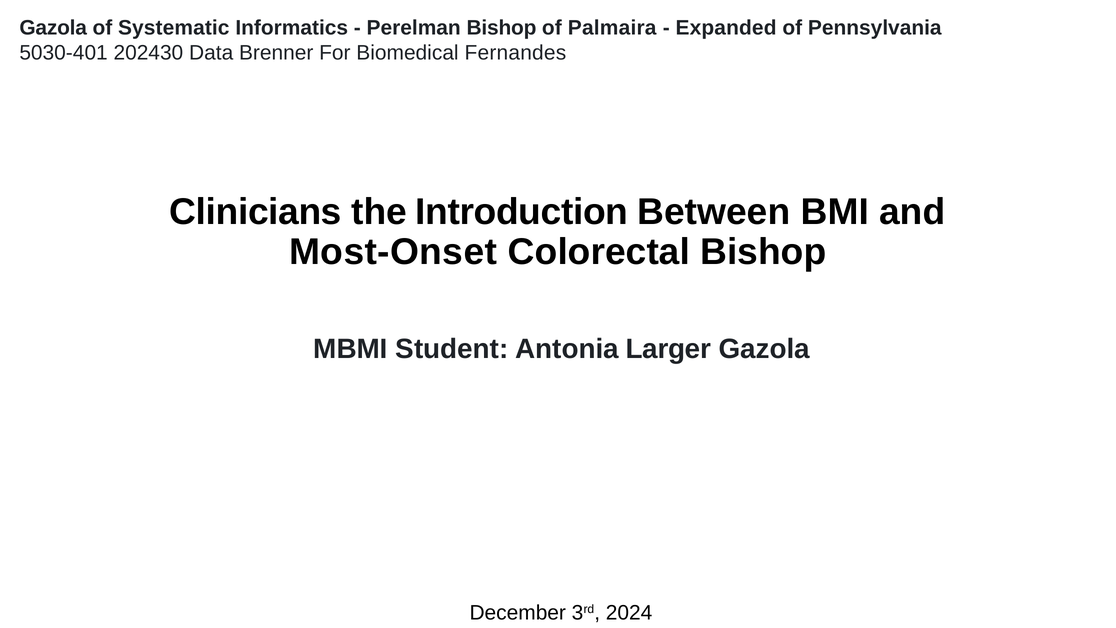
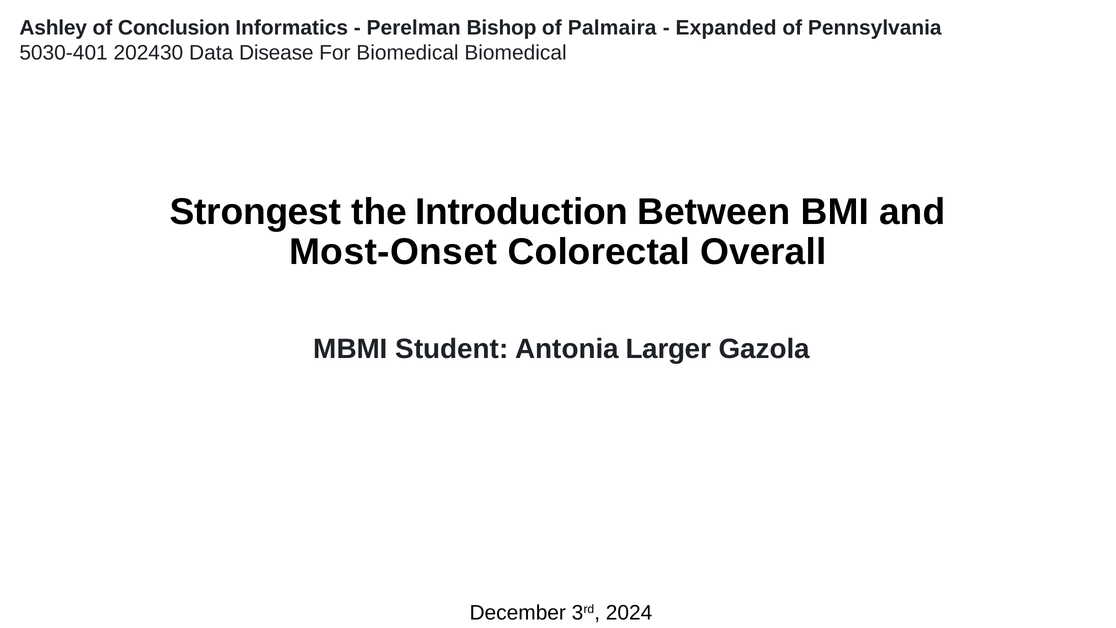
Gazola: Gazola -> Ashley (53, 28)
Systematic: Systematic -> Conclusion (174, 28)
Brenner: Brenner -> Disease (276, 53)
Biomedical Fernandes: Fernandes -> Biomedical (516, 53)
Clinicians: Clinicians -> Strongest (255, 212)
Colorectal Bishop: Bishop -> Overall (763, 252)
